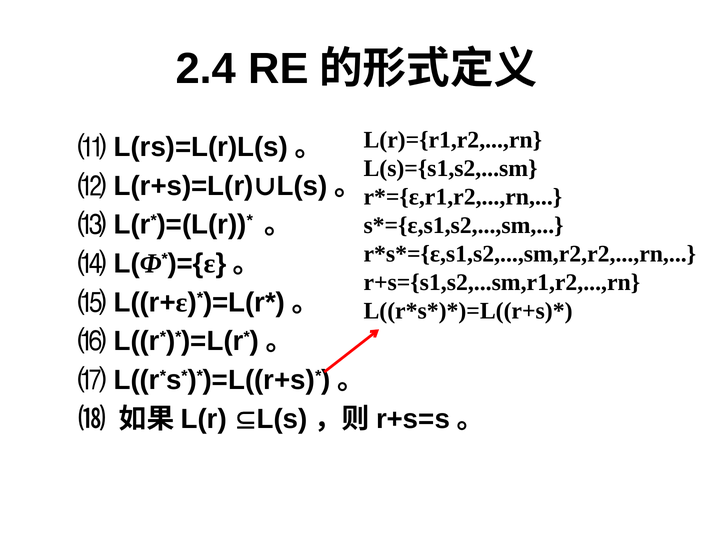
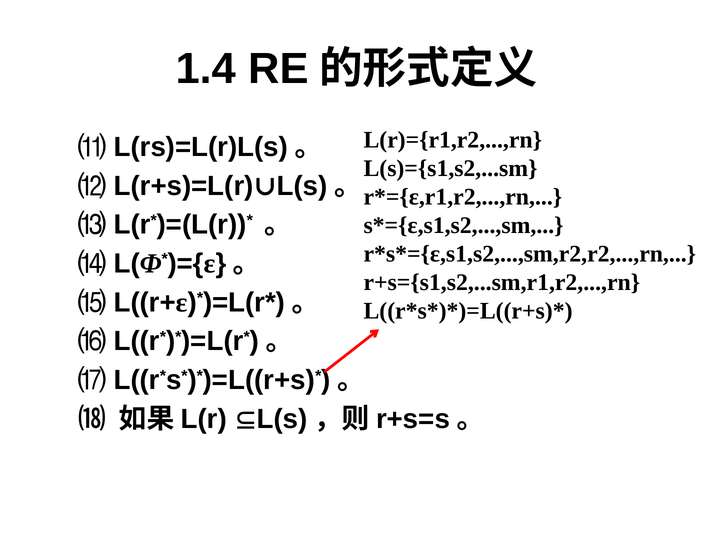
2.4: 2.4 -> 1.4 (206, 69)
